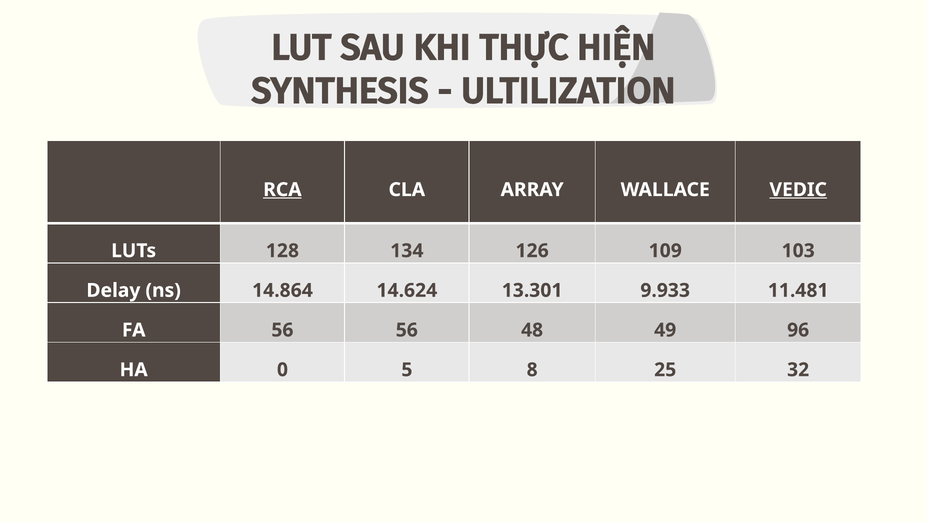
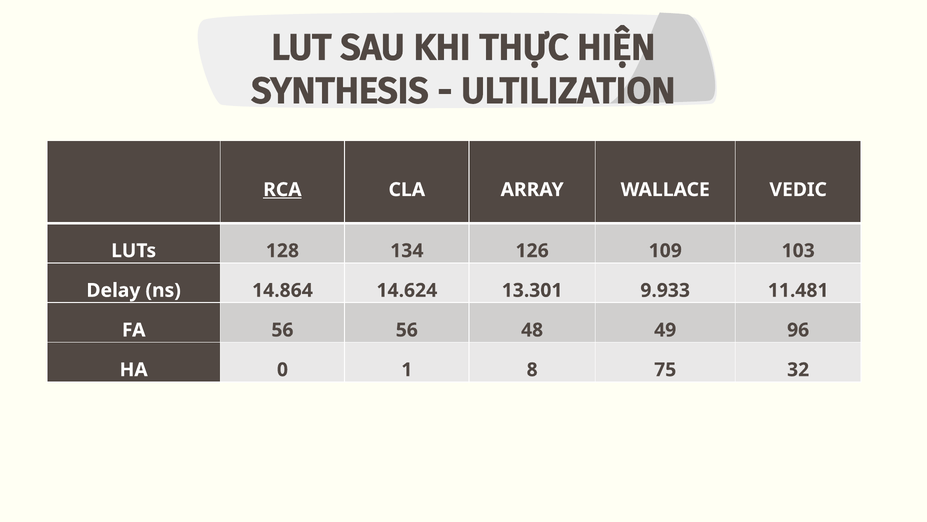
VEDIC underline: present -> none (798, 189)
5: 5 -> 1 (407, 369)
25: 25 -> 75 (665, 369)
